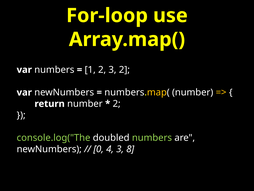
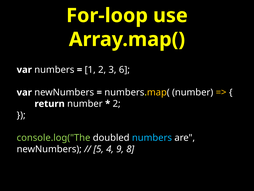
3 2: 2 -> 6 (124, 70)
numbers colour: light green -> light blue (152, 137)
0: 0 -> 5 (99, 149)
4 3: 3 -> 9 (120, 149)
